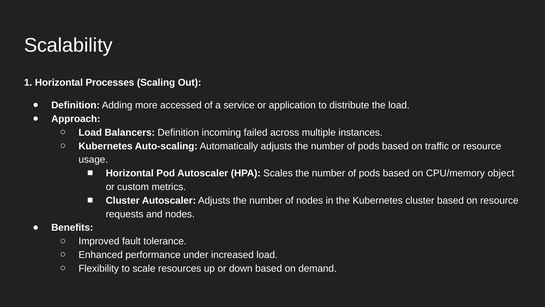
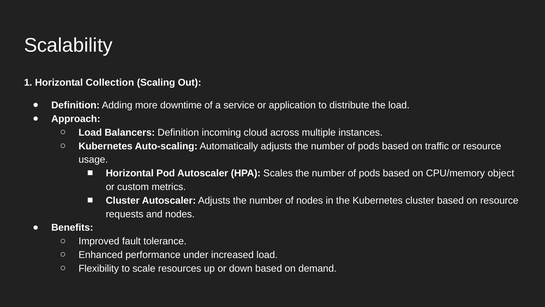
Processes: Processes -> Collection (110, 82)
accessed: accessed -> downtime (181, 105)
failed: failed -> cloud (256, 132)
